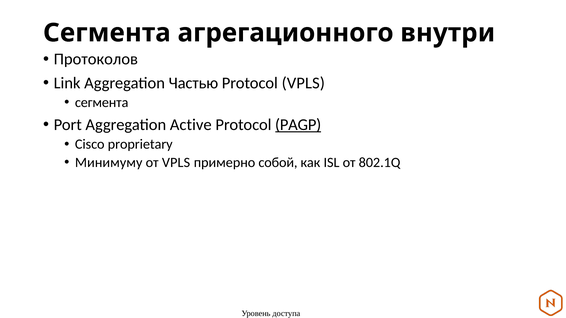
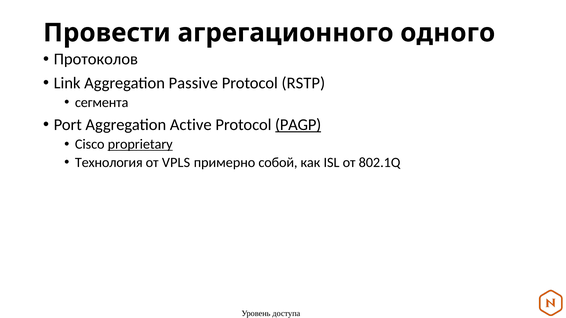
Сегмента: Сегмента -> Провести (107, 33)
внутри: внутри -> одного (448, 33)
Частью: Частью -> Passive (193, 83)
Protocol VPLS: VPLS -> RSTP (303, 83)
proprietary underline: none -> present (140, 144)
Минимуму: Минимуму -> Технология (109, 163)
